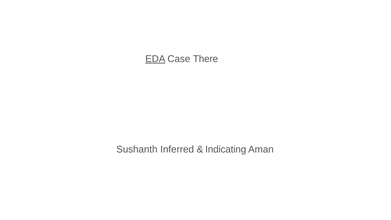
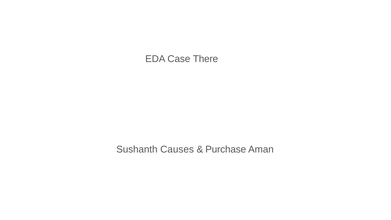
EDA underline: present -> none (155, 59)
Inferred: Inferred -> Causes (177, 149)
Indicating: Indicating -> Purchase (226, 149)
